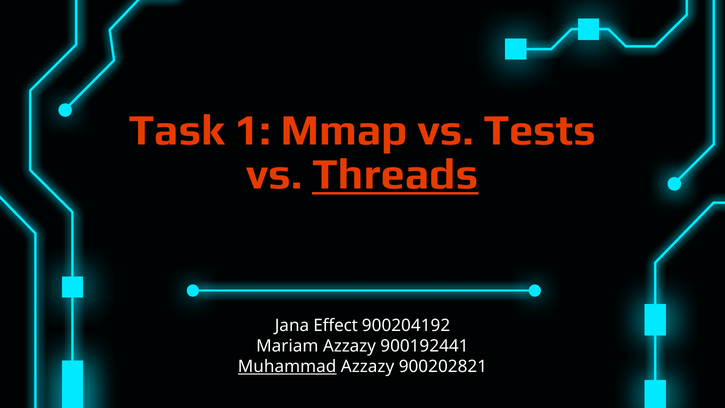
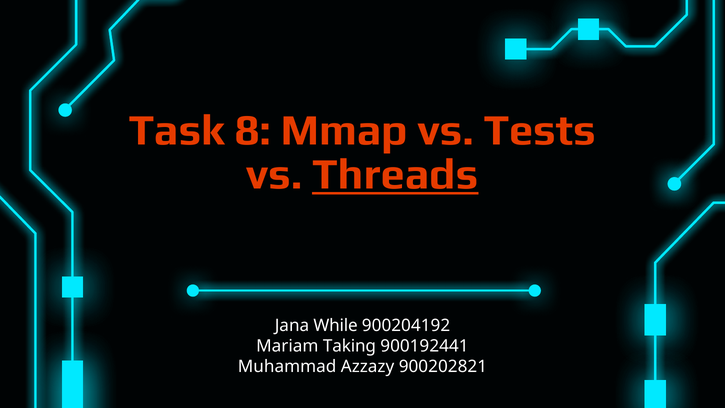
1: 1 -> 8 (253, 130)
Effect: Effect -> While (336, 325)
Mariam Azzazy: Azzazy -> Taking (349, 346)
Muhammad underline: present -> none (287, 366)
